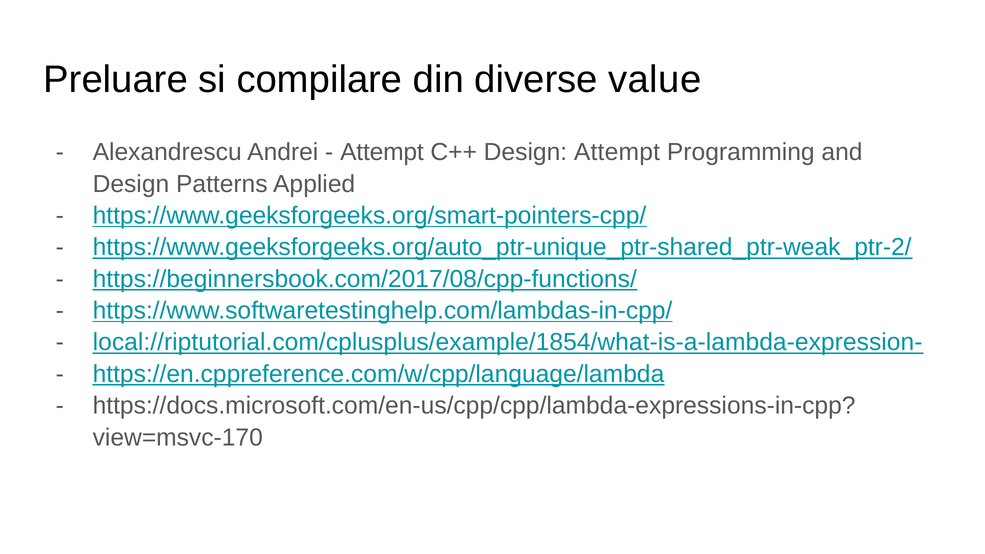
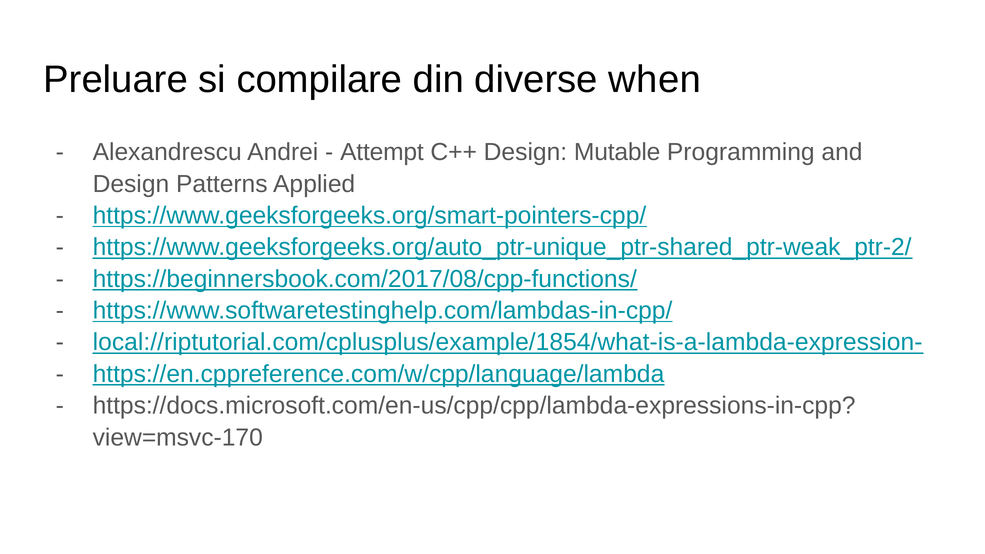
value: value -> when (655, 80)
Design Attempt: Attempt -> Mutable (617, 152)
